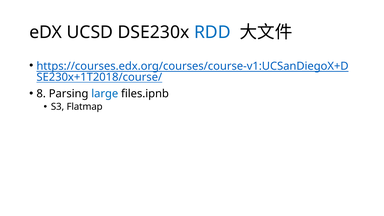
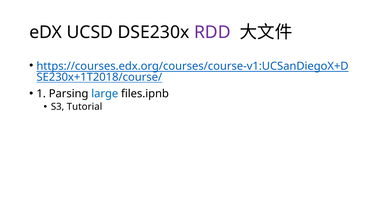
RDD colour: blue -> purple (212, 32)
8: 8 -> 1 (41, 94)
Flatmap: Flatmap -> Tutorial (84, 107)
